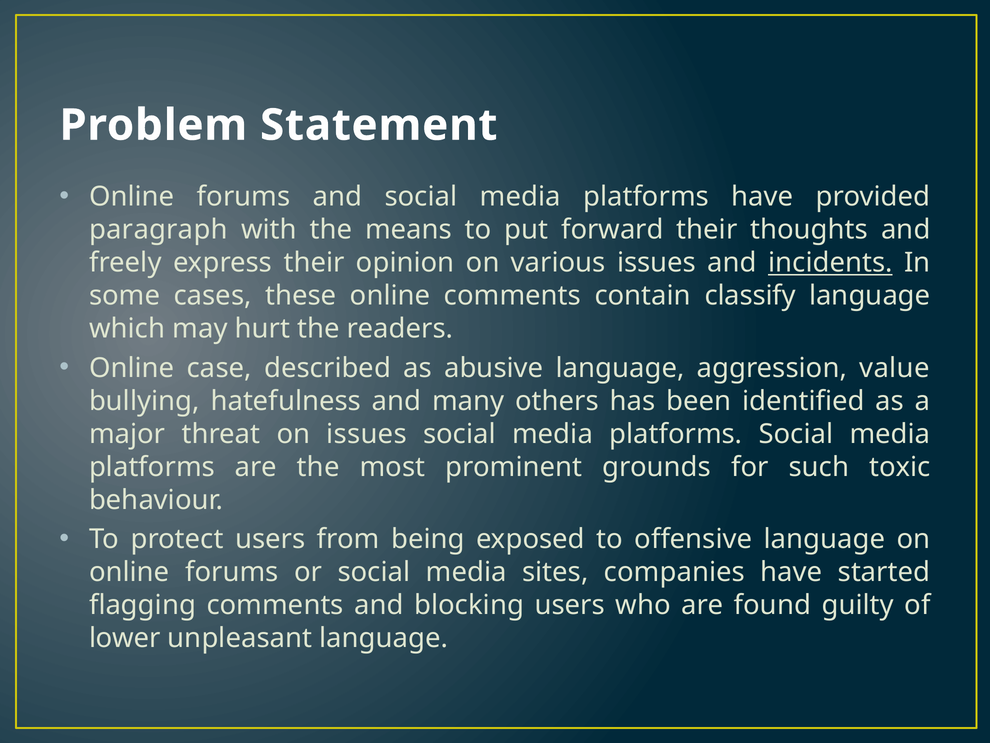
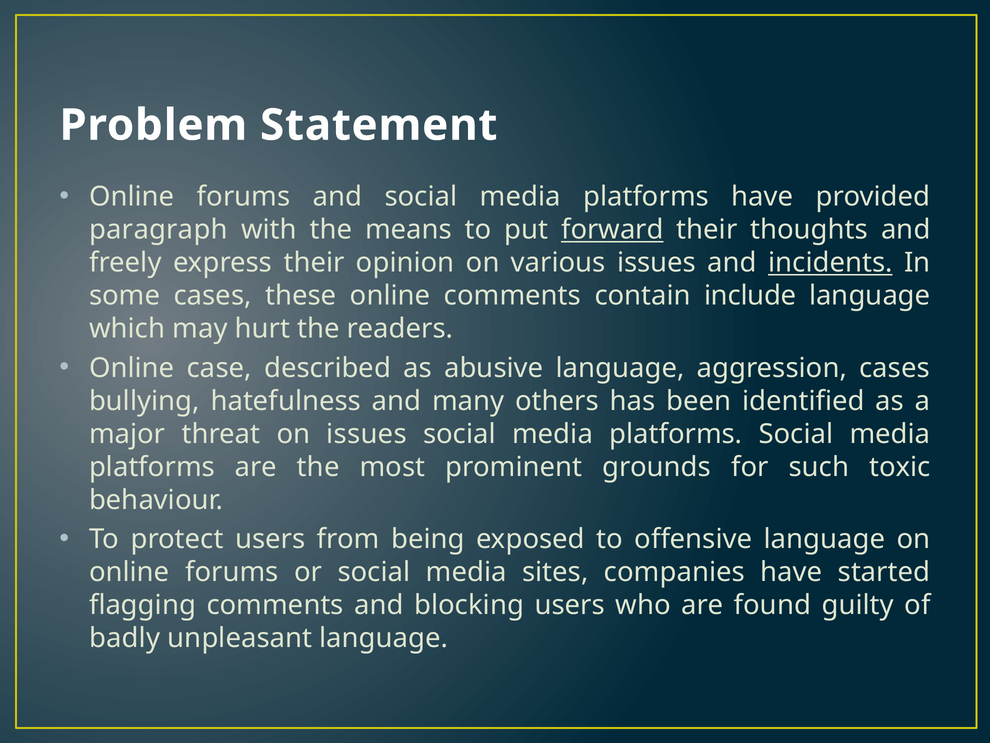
forward underline: none -> present (612, 230)
classify: classify -> include (750, 296)
aggression value: value -> cases (895, 368)
lower: lower -> badly (125, 638)
